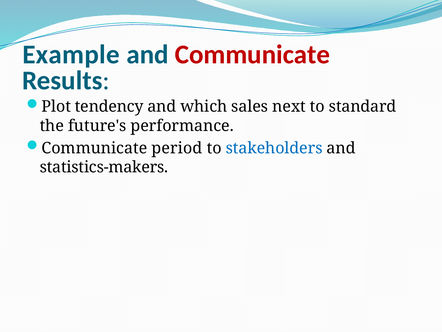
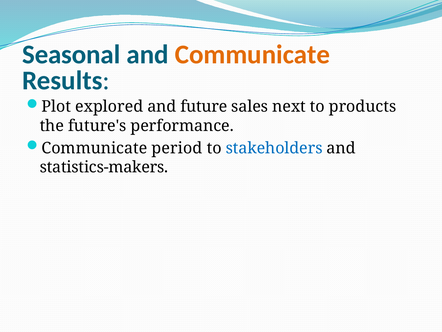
Example: Example -> Seasonal (71, 54)
Communicate colour: red -> orange (252, 54)
tendency: tendency -> explored (109, 106)
which: which -> future (204, 106)
standard: standard -> products (363, 106)
